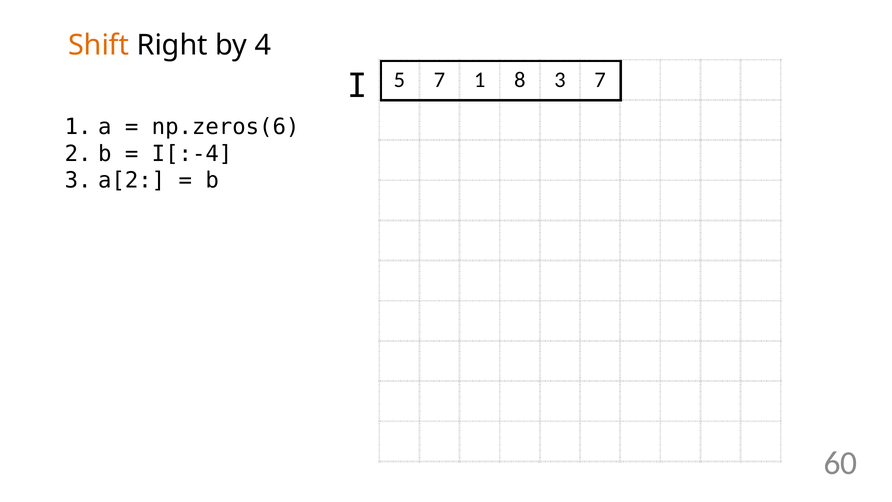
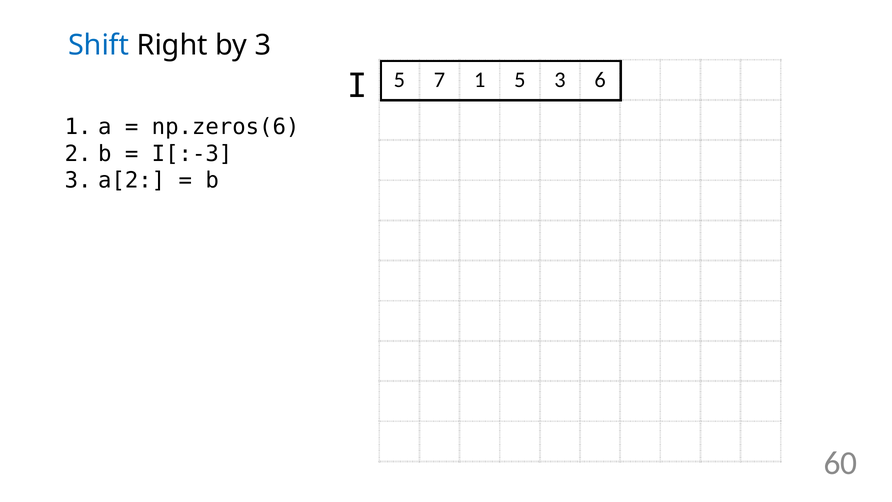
Shift colour: orange -> blue (99, 45)
by 4: 4 -> 3 (263, 45)
1 8: 8 -> 5 (520, 80)
3 7: 7 -> 6 (600, 80)
I[:-4: I[:-4 -> I[:-3 (192, 154)
